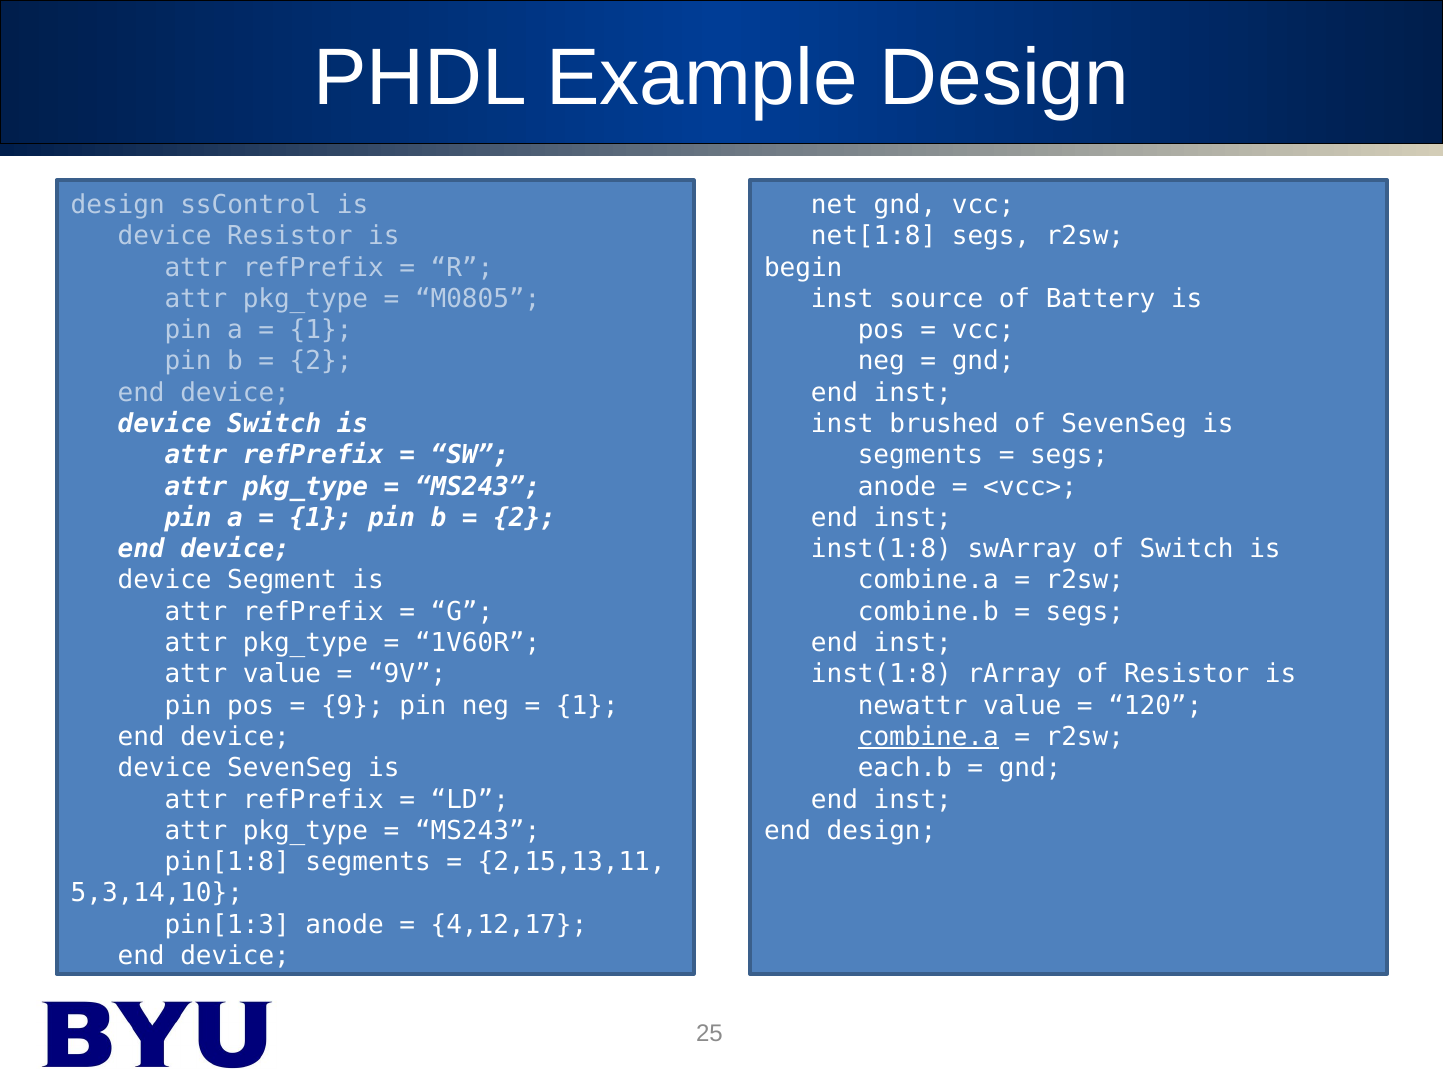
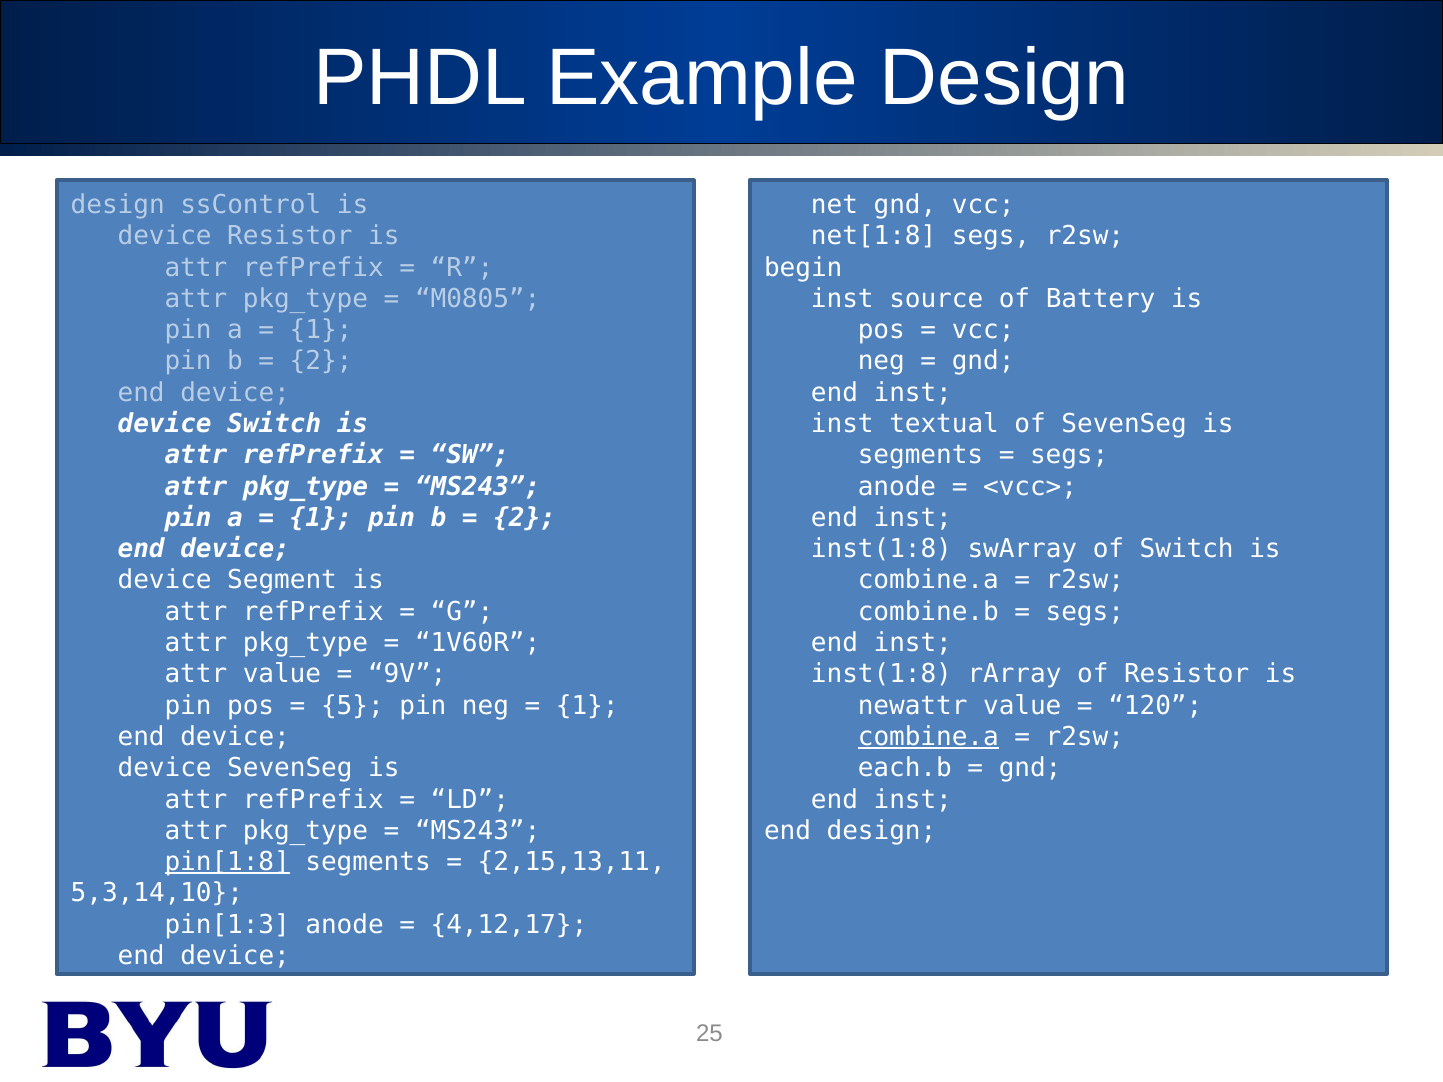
brushed: brushed -> textual (944, 424)
9: 9 -> 5 (352, 706)
pin[1:8 underline: none -> present (227, 862)
